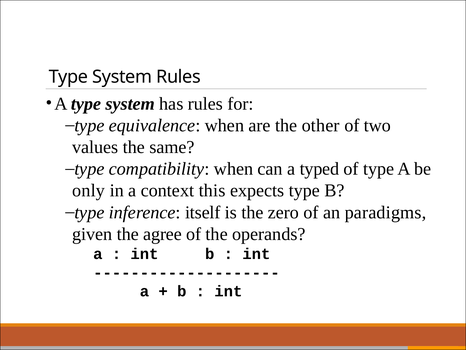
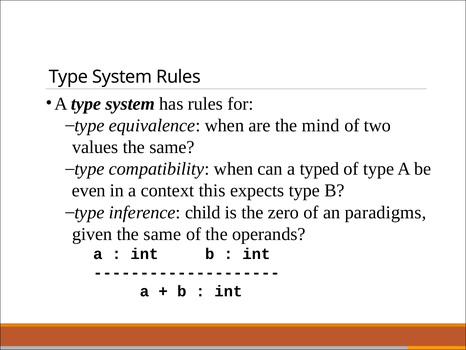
other: other -> mind (321, 125)
only: only -> even (89, 190)
itself: itself -> child (203, 212)
given the agree: agree -> same (162, 234)
